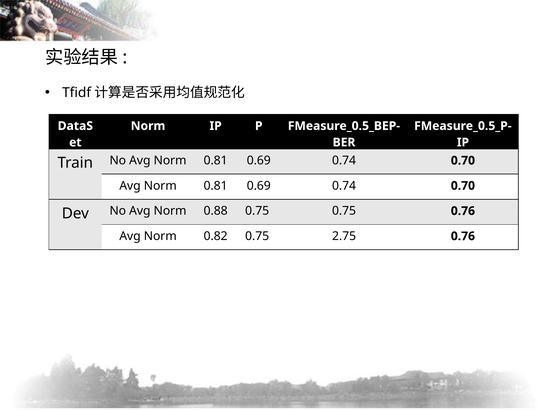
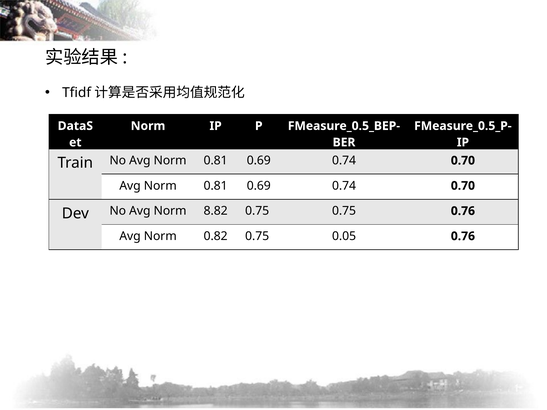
0.88: 0.88 -> 8.82 (216, 211)
2.75: 2.75 -> 0.05 (344, 236)
